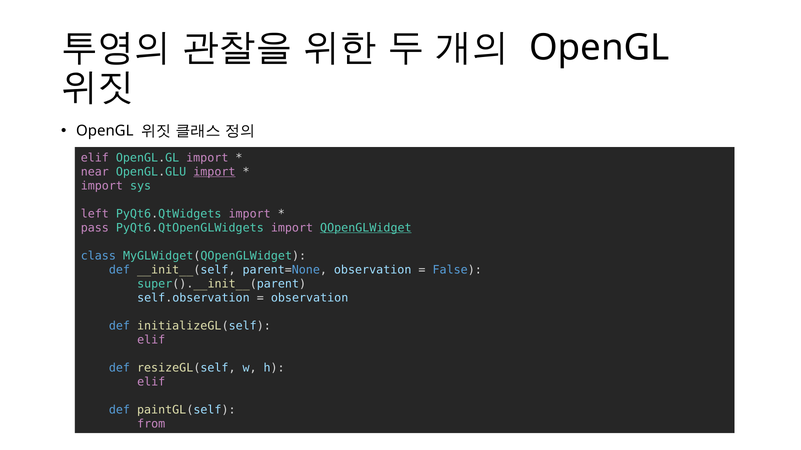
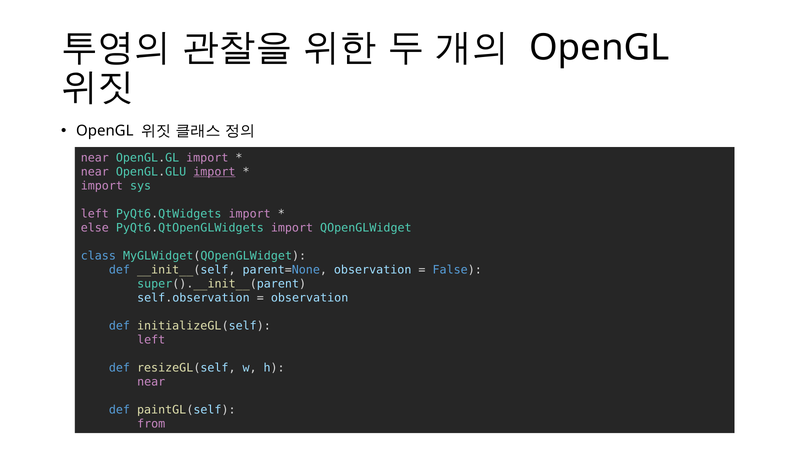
elif: elif -> near (95, 158)
pass: pass -> else (95, 228)
QOpenGLWidget underline: present -> none (366, 228)
elif: elif -> left (151, 340)
elif: elif -> near (151, 382)
